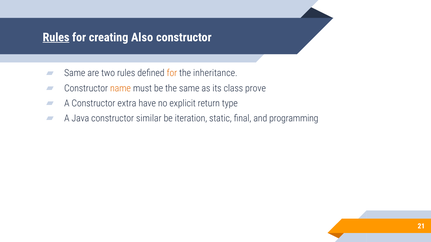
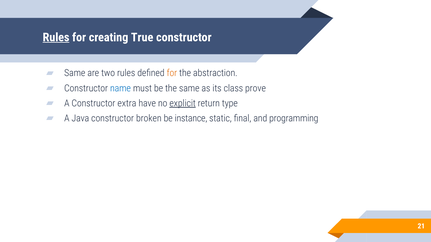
Also: Also -> True (142, 37)
inheritance: inheritance -> abstraction (215, 73)
name colour: orange -> blue (121, 88)
explicit underline: none -> present (183, 103)
similar: similar -> broken (149, 119)
iteration: iteration -> instance (191, 119)
